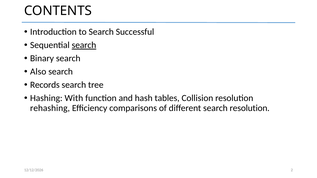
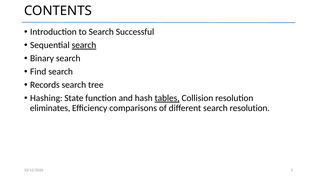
Also: Also -> Find (38, 72)
With: With -> State (74, 98)
tables underline: none -> present (167, 98)
rehashing: rehashing -> eliminates (50, 108)
